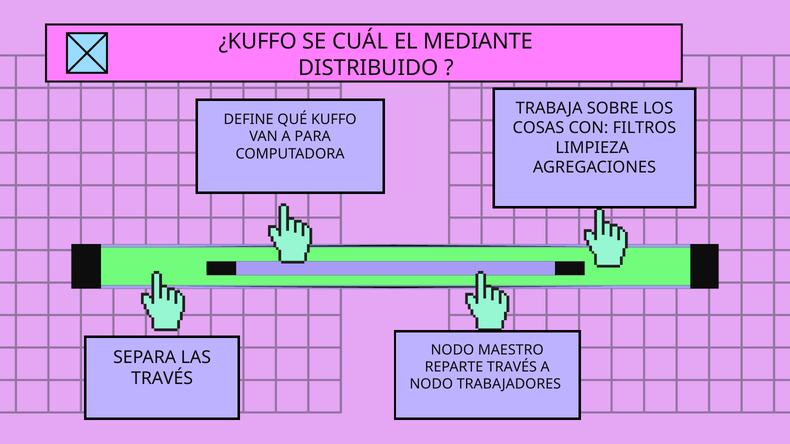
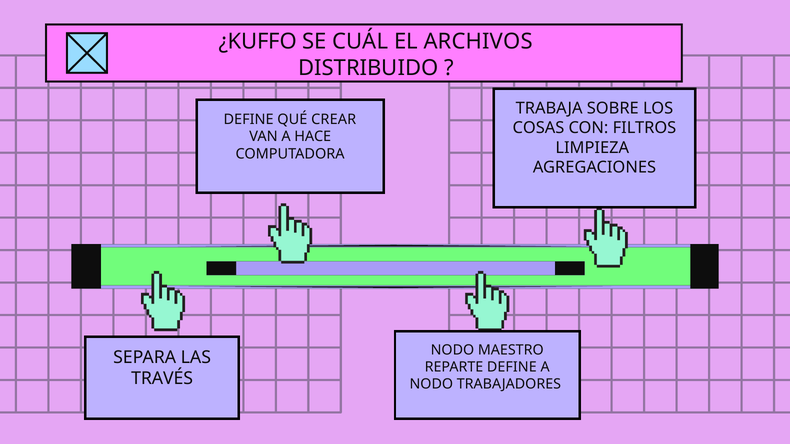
MEDIANTE: MEDIANTE -> ARCHIVOS (478, 41)
KUFFO: KUFFO -> CREAR (334, 119)
PARA: PARA -> HACE (313, 137)
REPARTE TRAVÉS: TRAVÉS -> DEFINE (512, 367)
